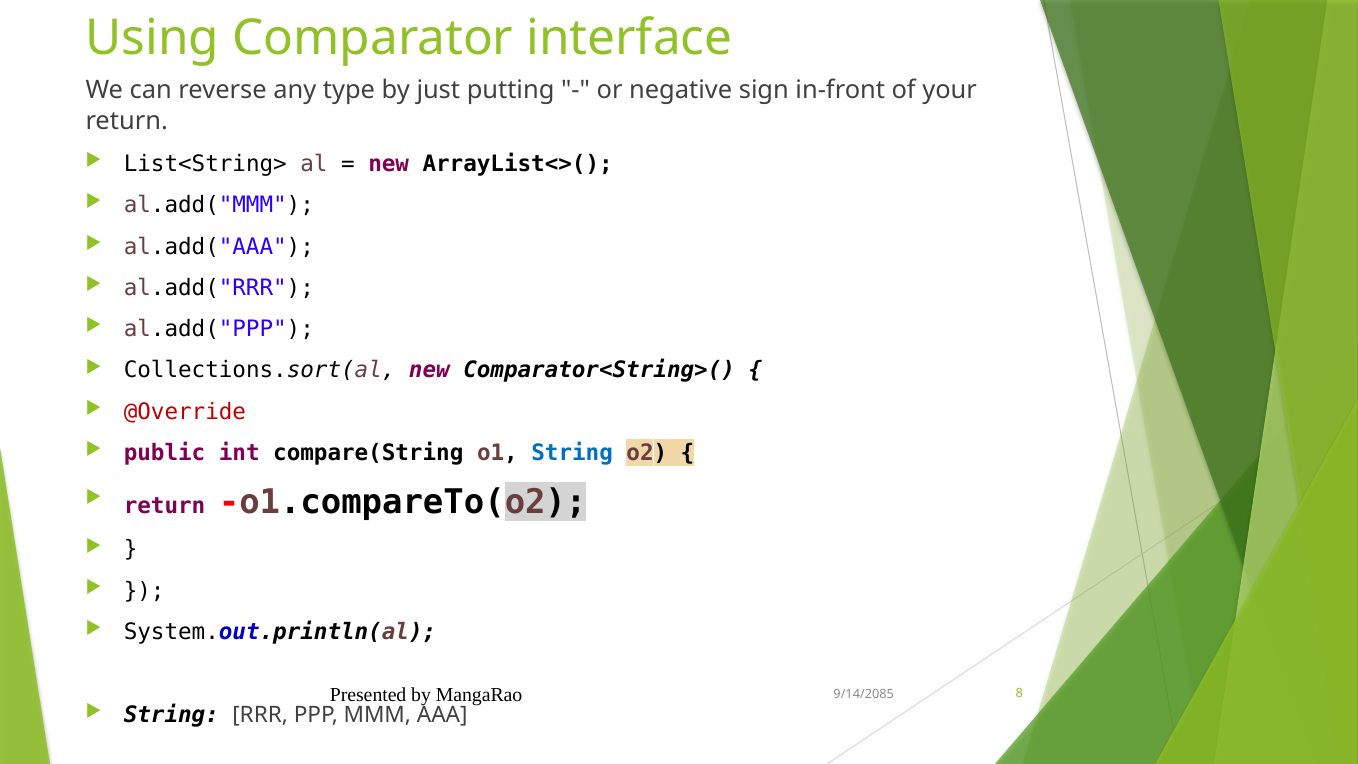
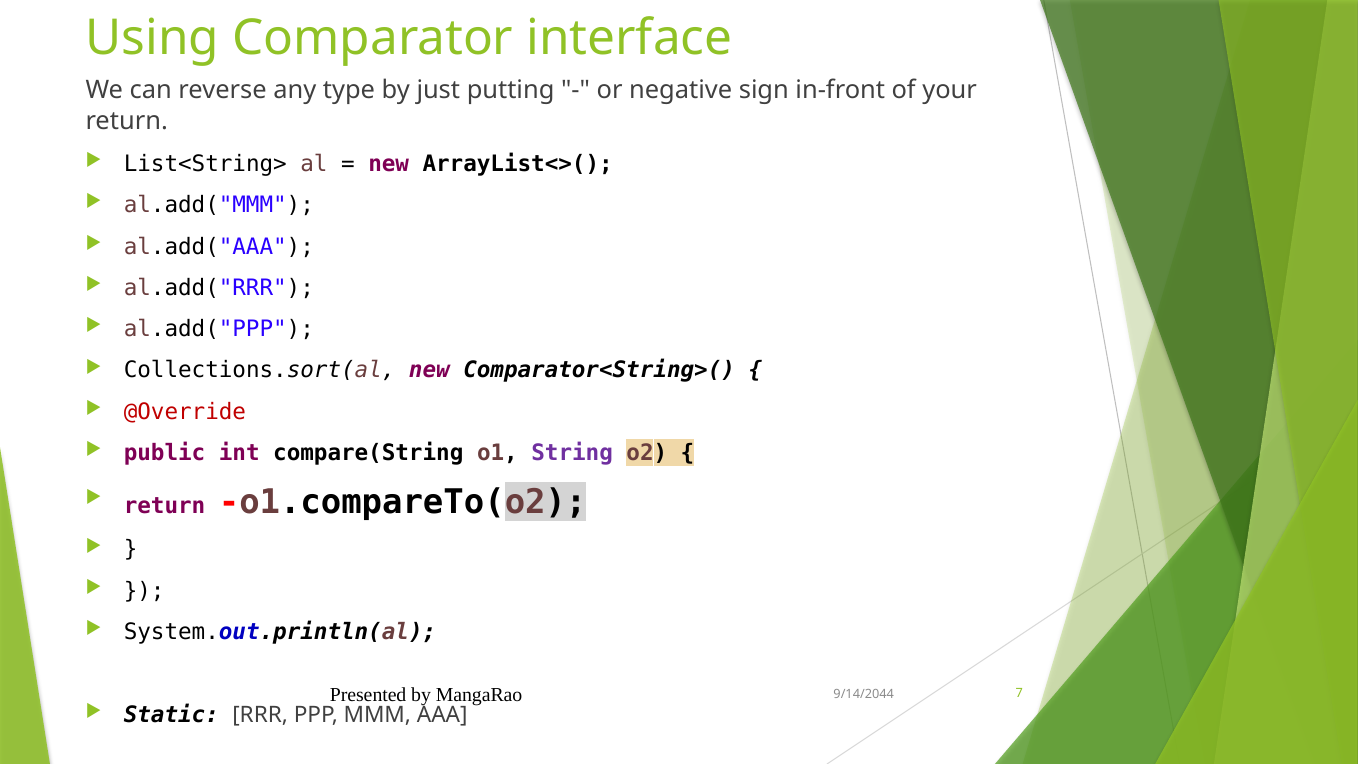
String colour: blue -> purple (572, 453)
8: 8 -> 7 (1019, 693)
9/14/2085: 9/14/2085 -> 9/14/2044 (864, 694)
String: String -> Static (171, 714)
